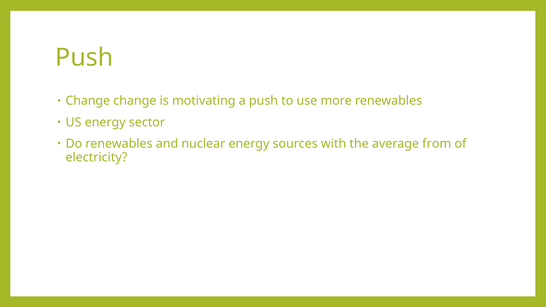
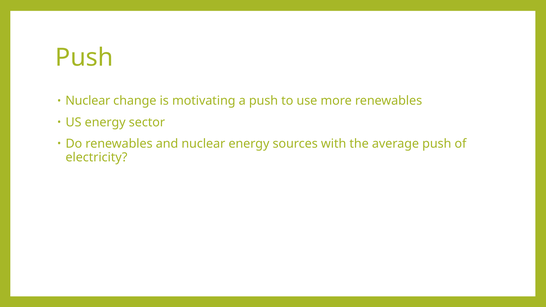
Change: Change -> Nuclear (88, 101)
average from: from -> push (437, 144)
